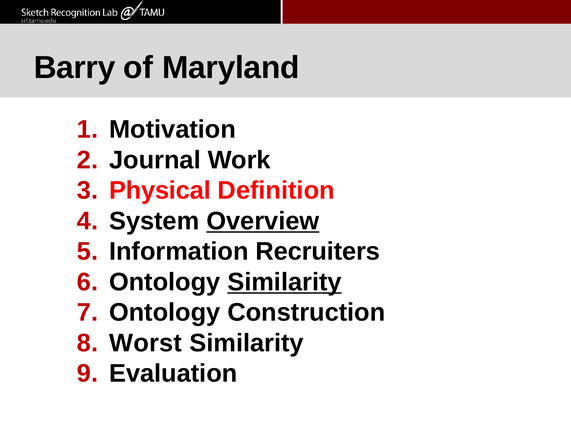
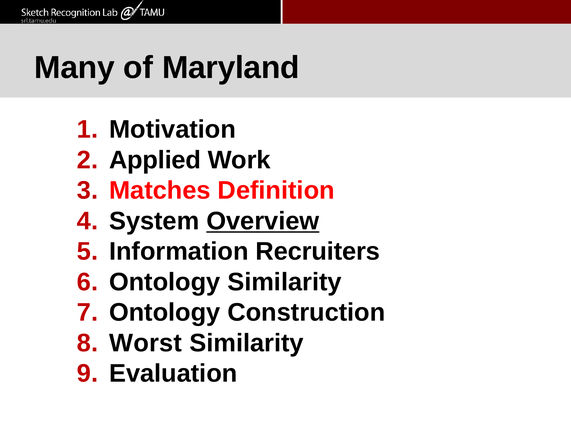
Barry: Barry -> Many (74, 68)
Journal: Journal -> Applied (155, 160)
Physical: Physical -> Matches (160, 190)
Similarity underline: present -> none (285, 282)
